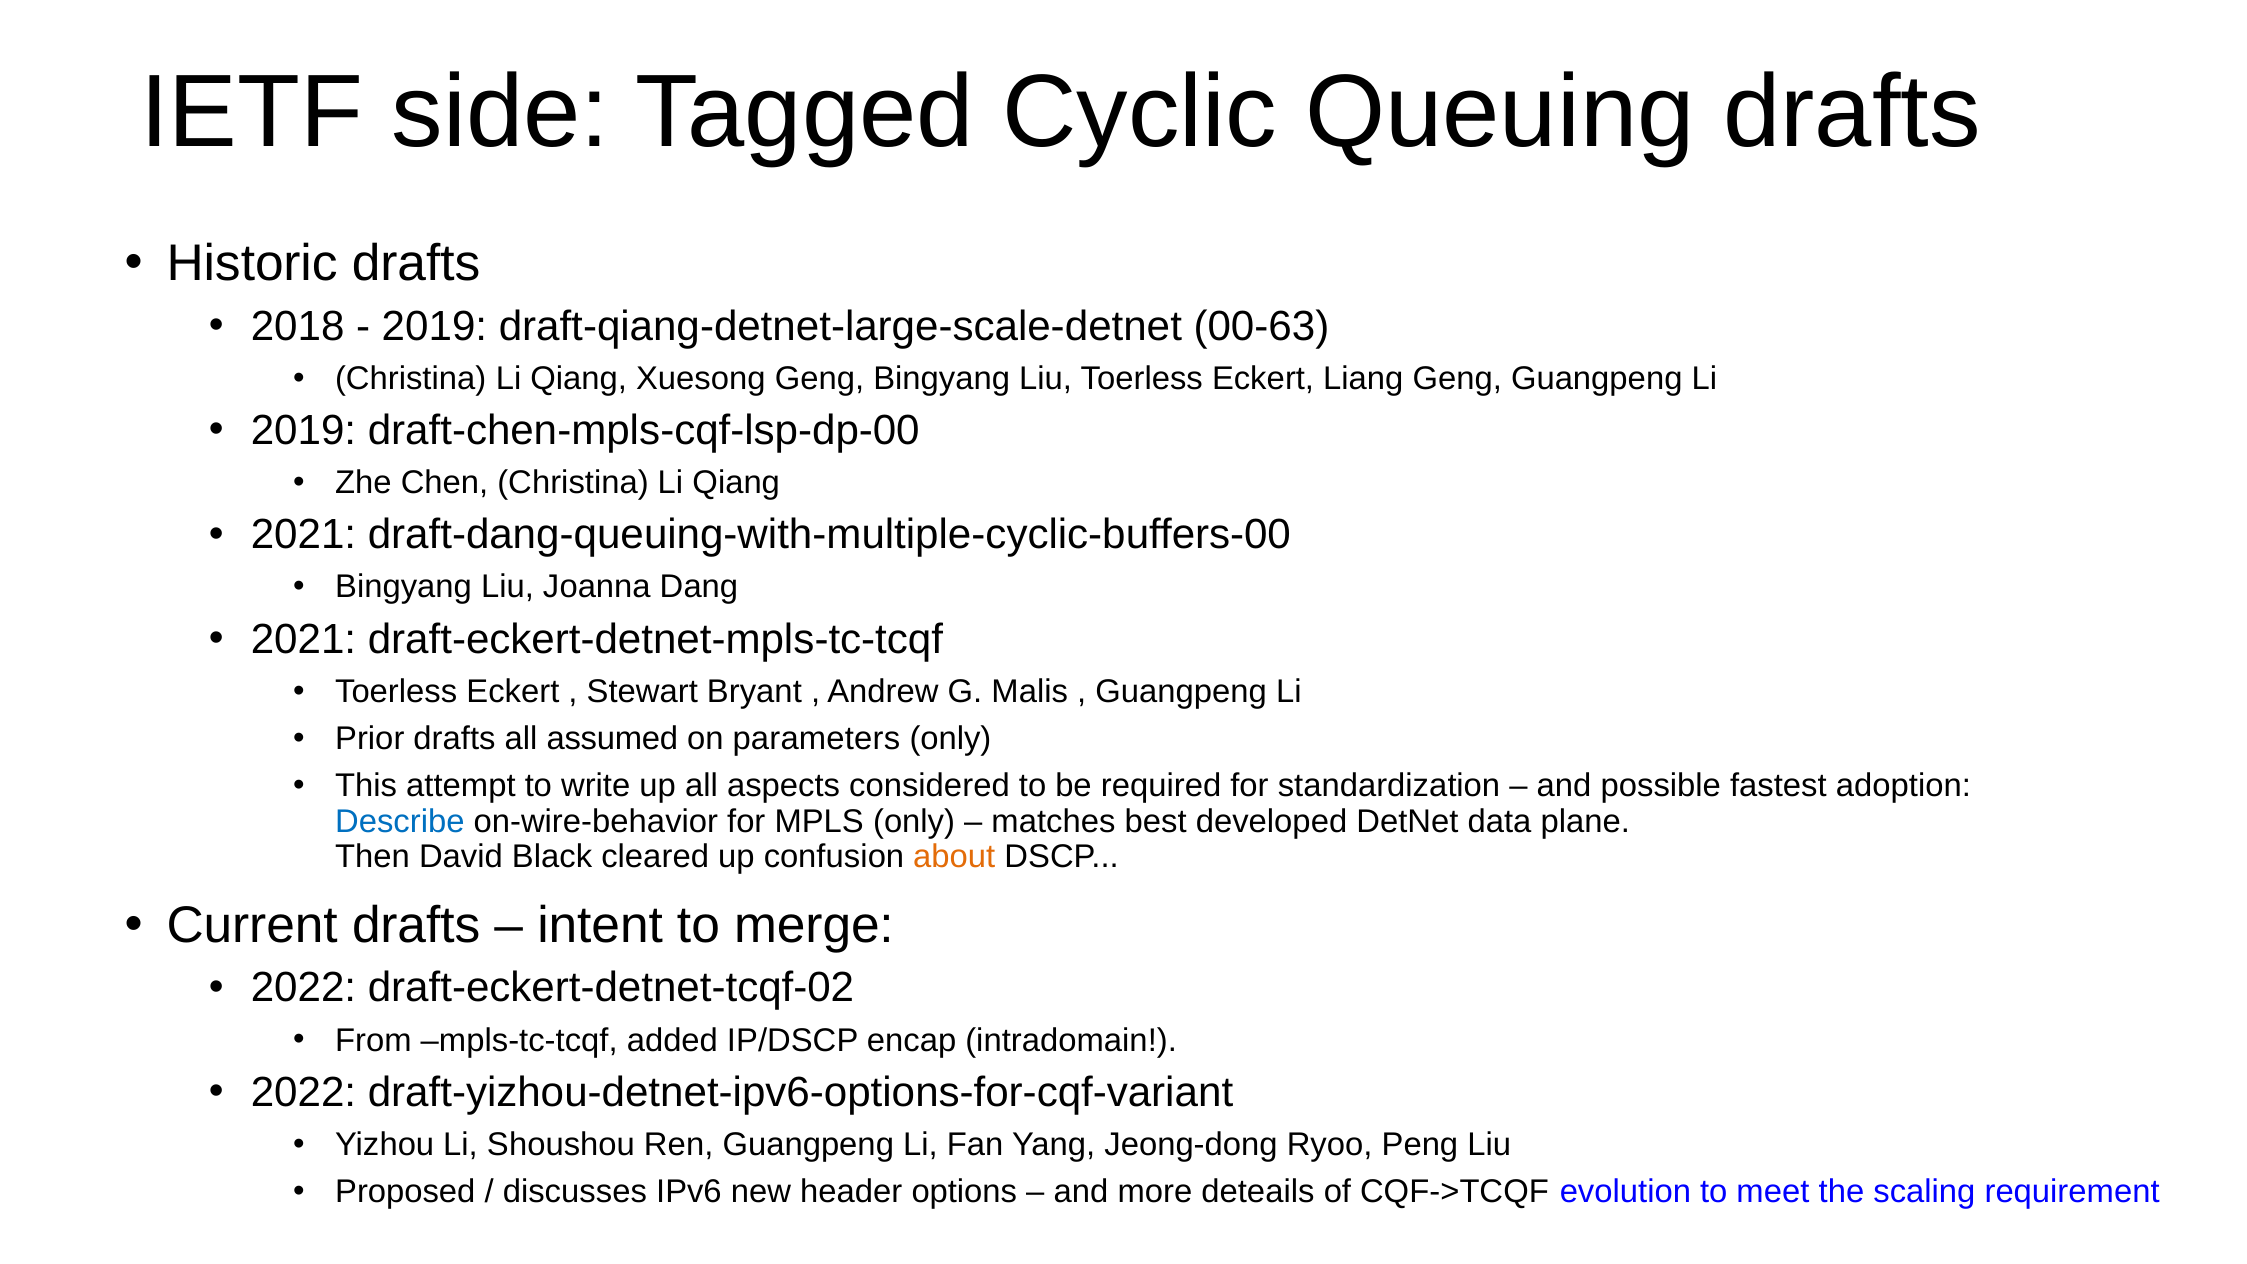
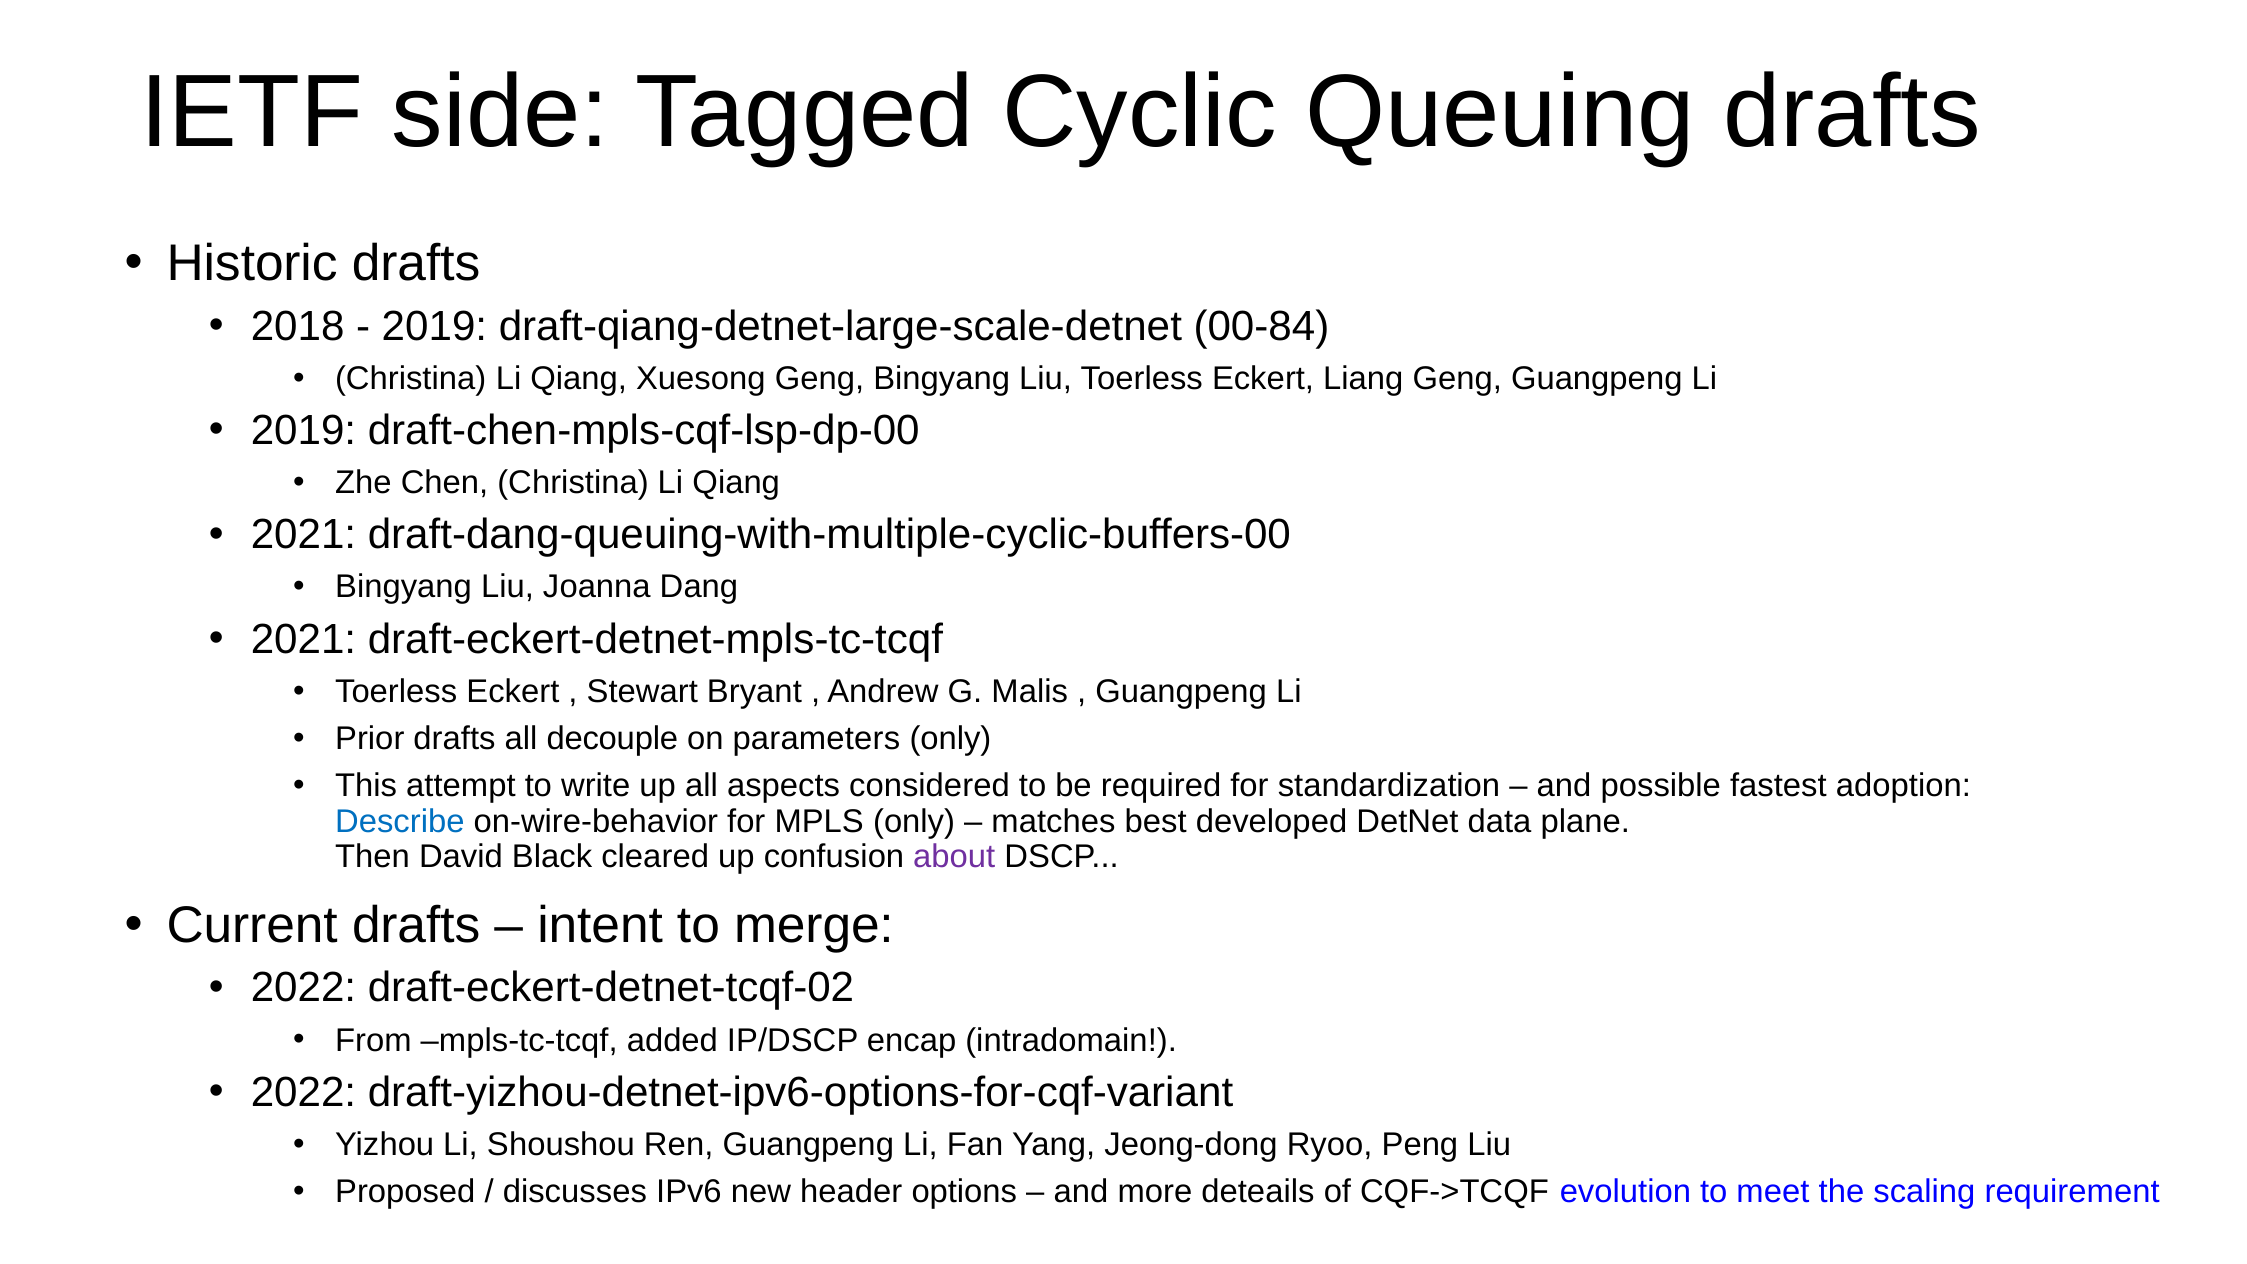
00-63: 00-63 -> 00-84 (1261, 326)
assumed: assumed -> decouple (612, 739)
about colour: orange -> purple (954, 857)
